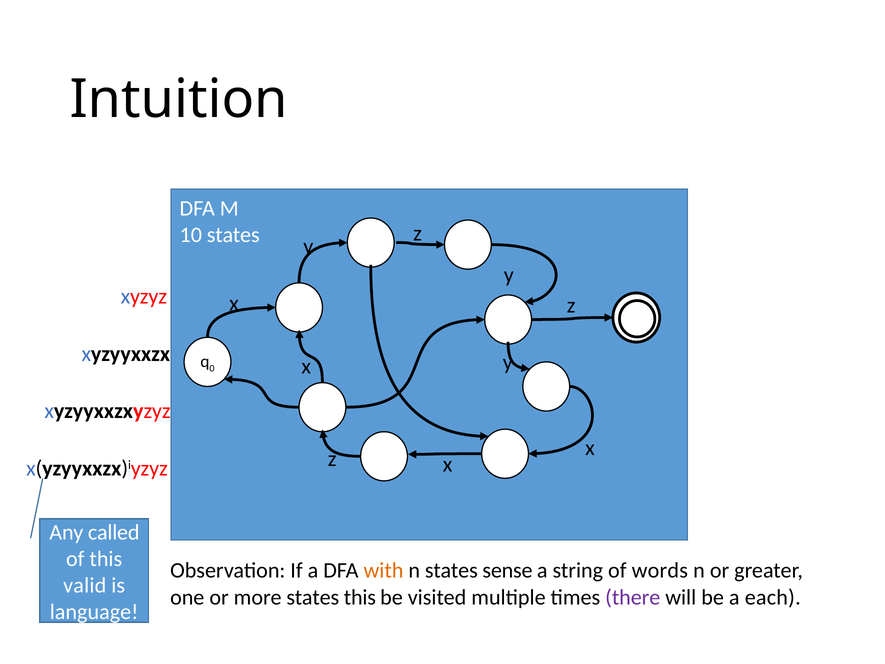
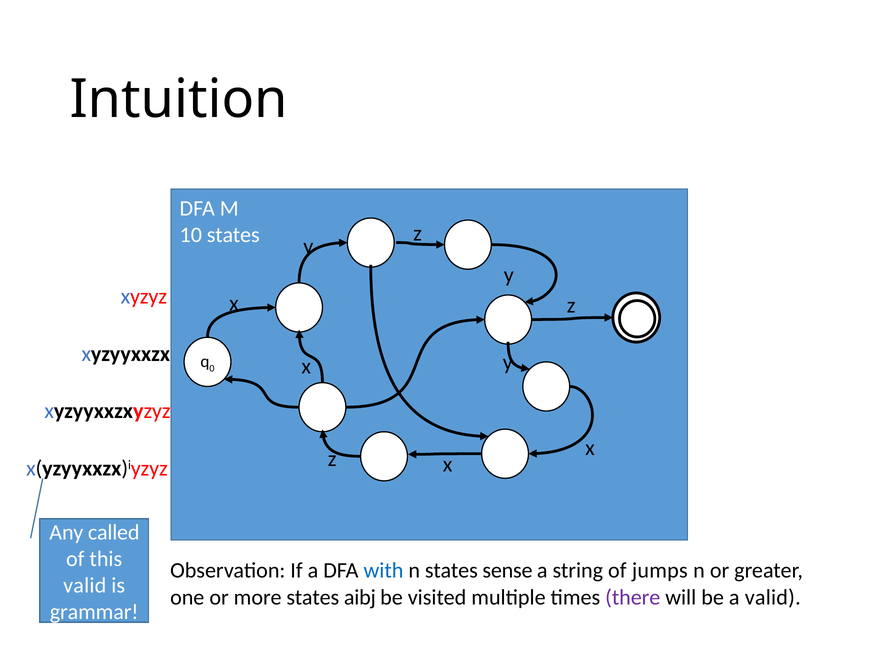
with colour: orange -> blue (383, 570)
words: words -> jumps (660, 570)
states this: this -> aibj (360, 597)
a each: each -> valid (773, 597)
language: language -> grammar (94, 612)
